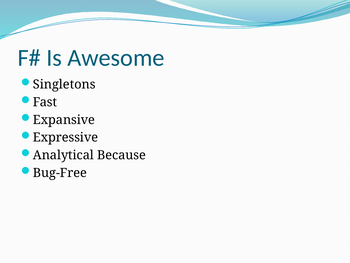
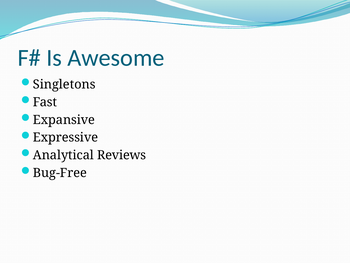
Because: Because -> Reviews (122, 155)
